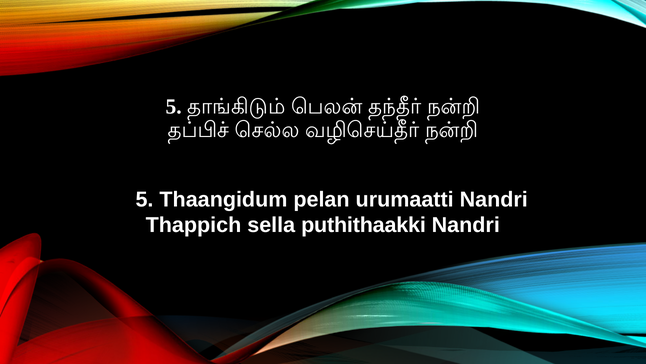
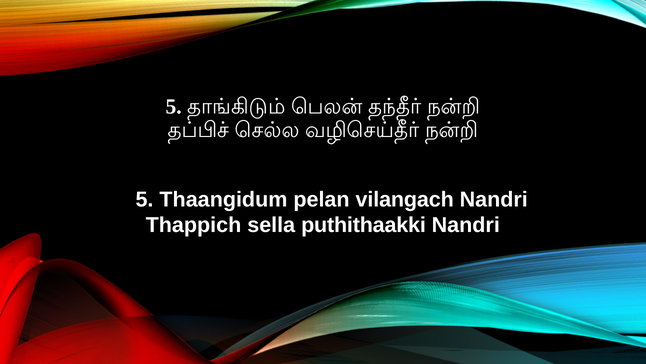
urumaatti: urumaatti -> vilangach (405, 199)
